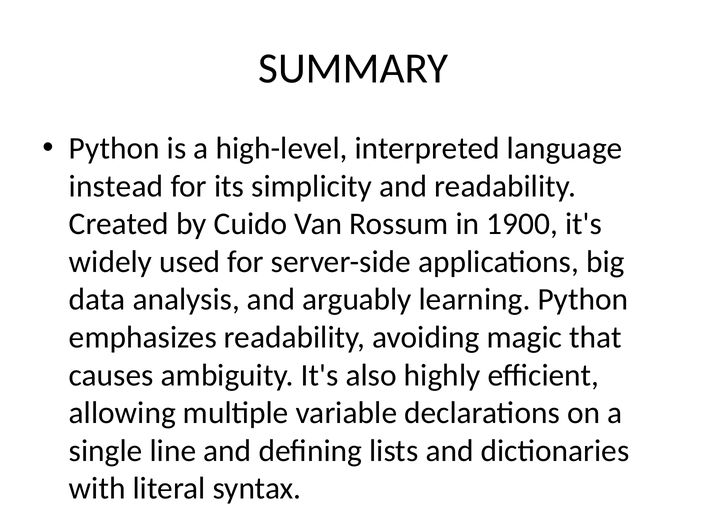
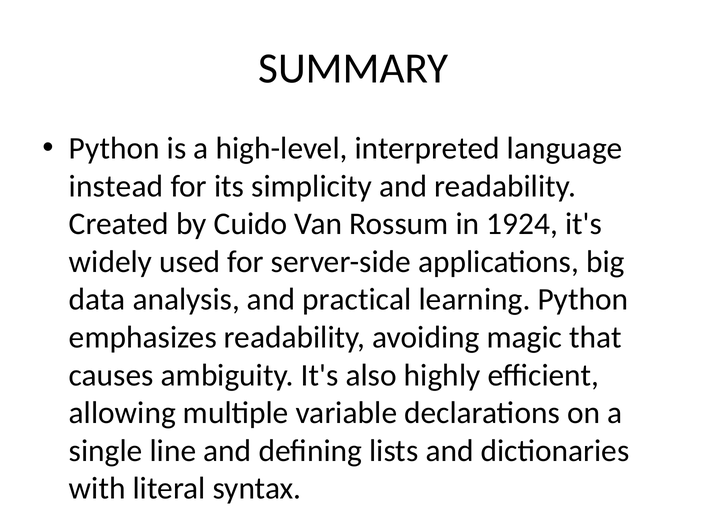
1900: 1900 -> 1924 (522, 224)
arguably: arguably -> practical (357, 299)
